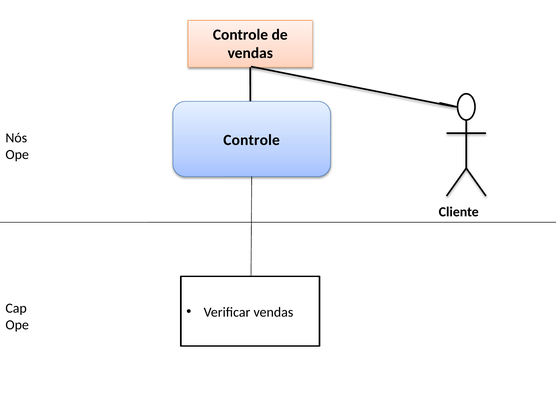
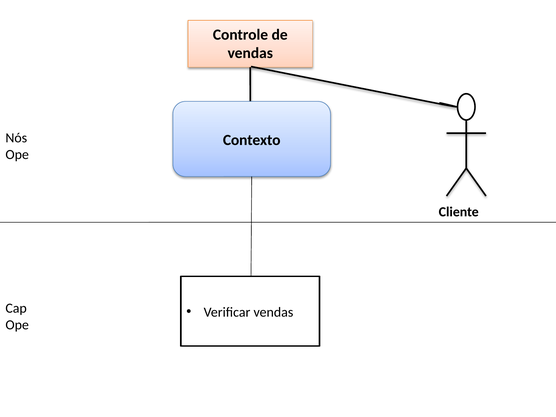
Controle: Controle -> Contexto (252, 140)
